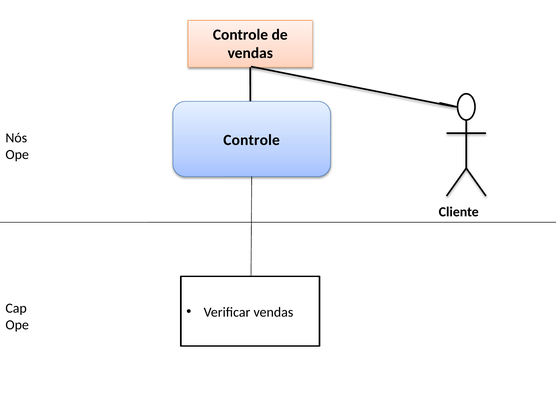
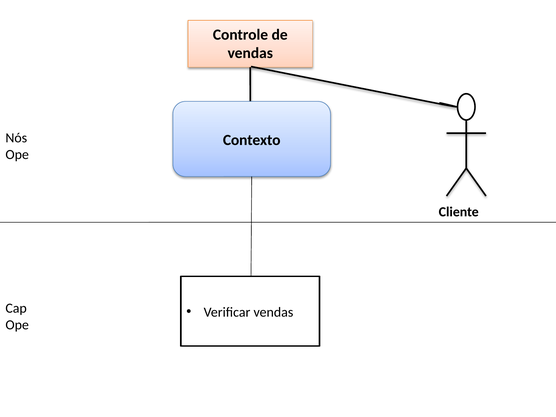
Controle: Controle -> Contexto (252, 140)
